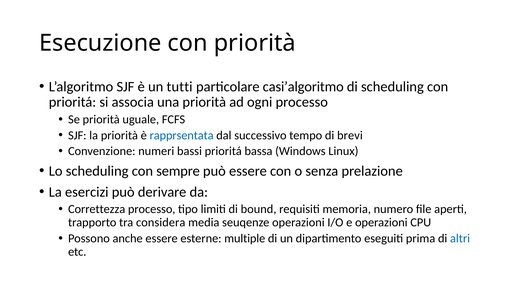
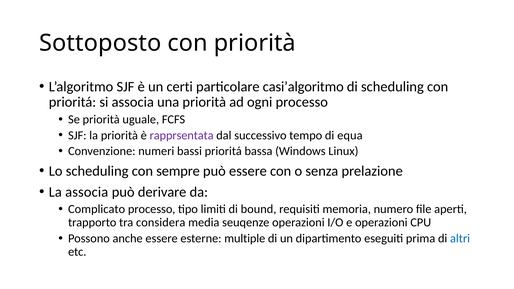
Esecuzione: Esecuzione -> Sottoposto (100, 43)
tutti: tutti -> certi (180, 87)
rapprsentata colour: blue -> purple (182, 135)
brevi: brevi -> equa (350, 135)
La esercizi: esercizi -> associa (87, 192)
Correttezza: Correttezza -> Complicato (97, 209)
